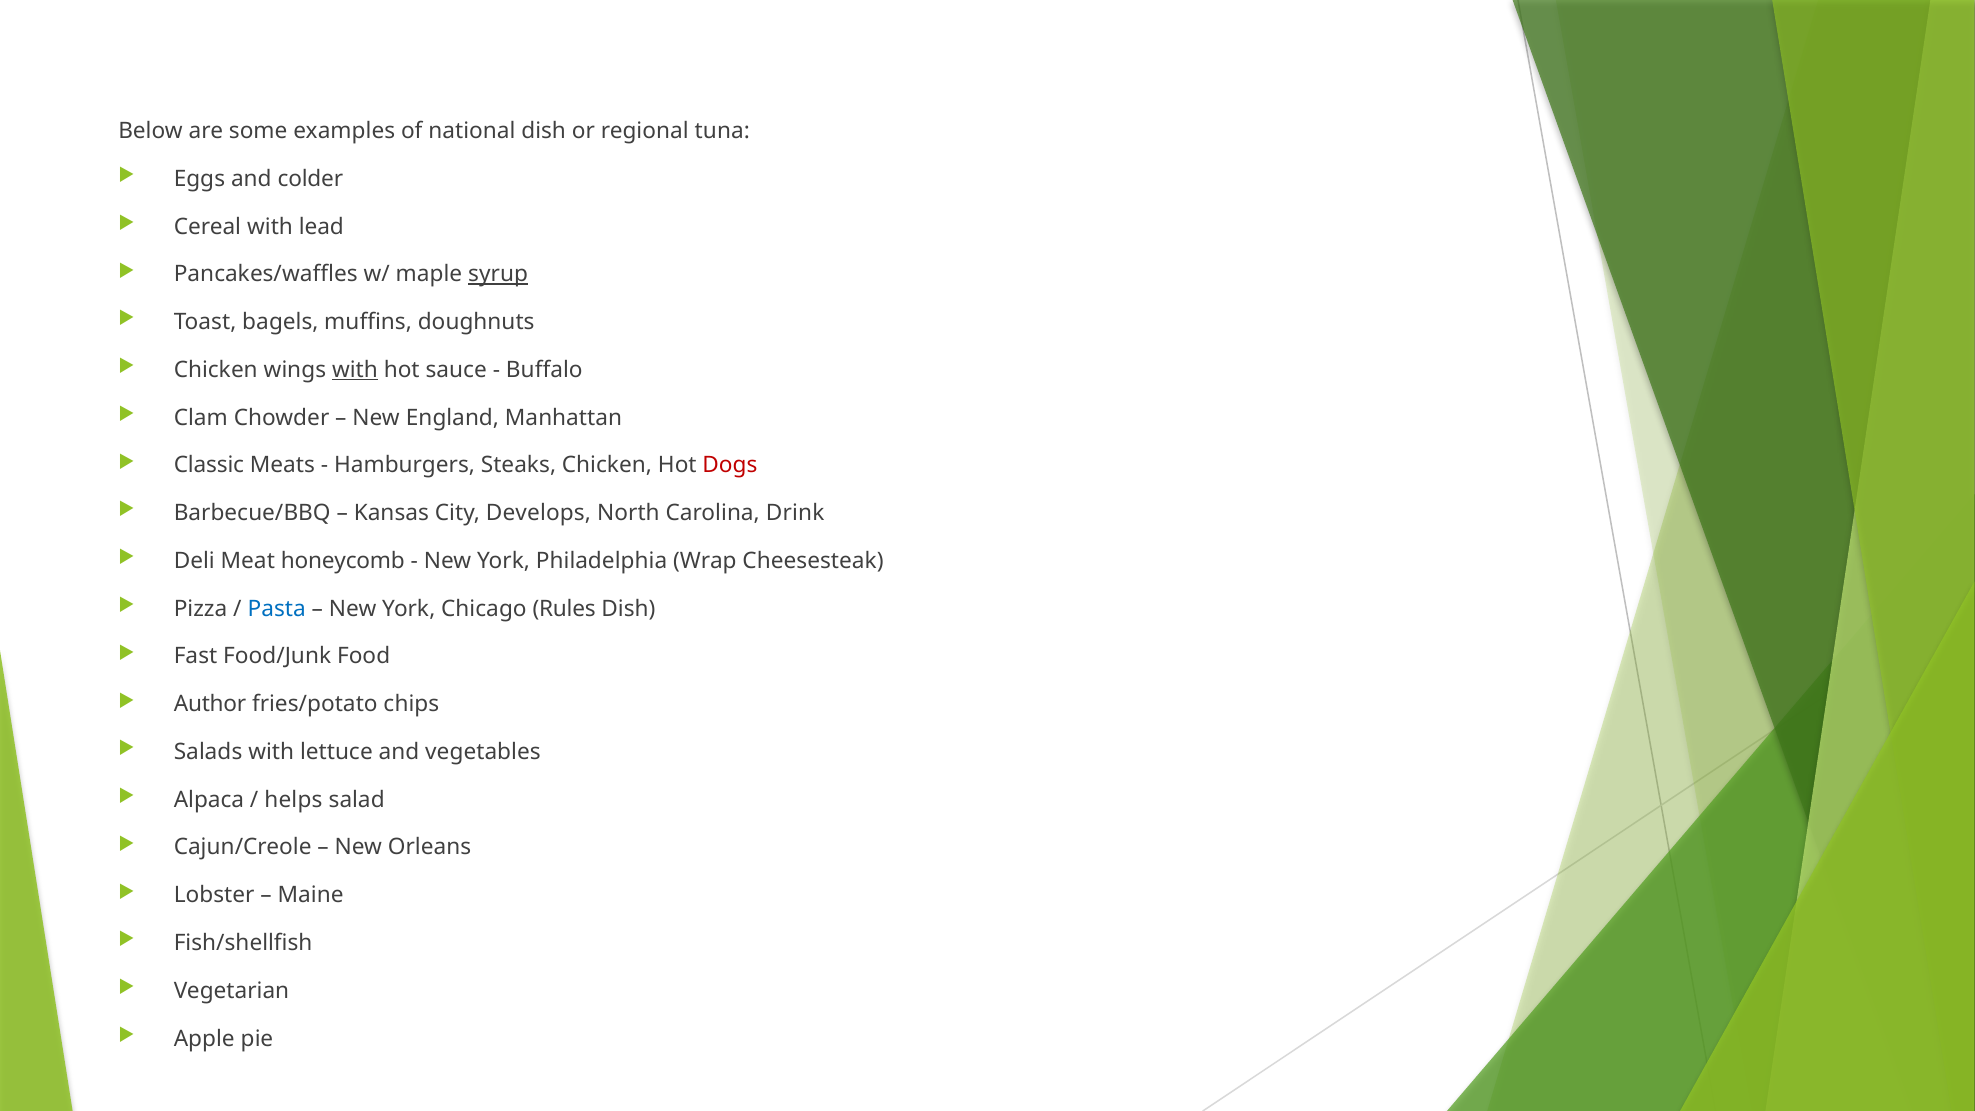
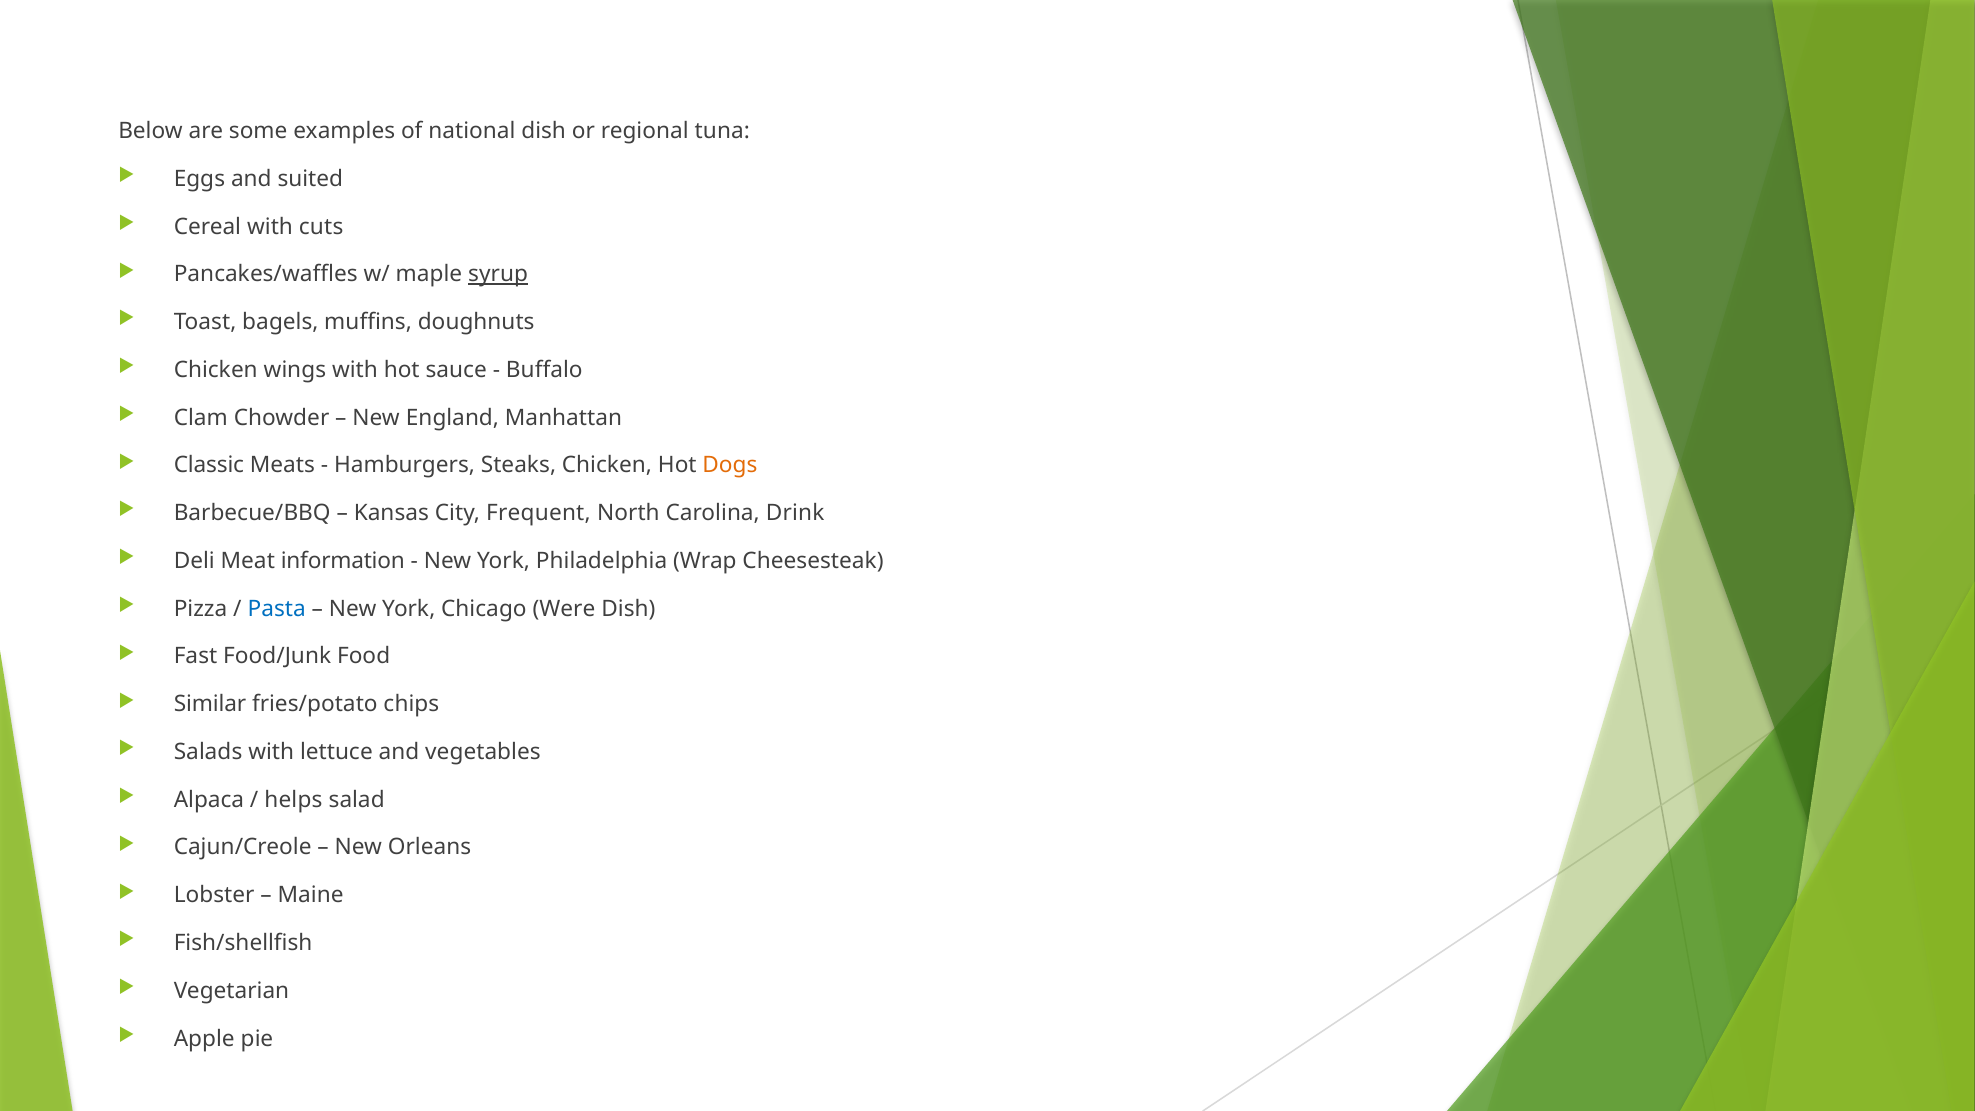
colder: colder -> suited (310, 179)
lead: lead -> cuts (321, 227)
with underline: present -> none (355, 370)
Dogs colour: red -> orange (730, 465)
Develops: Develops -> Frequent (538, 513)
honeycomb: honeycomb -> information (343, 561)
Rules: Rules -> Were (564, 609)
Author: Author -> Similar (210, 704)
